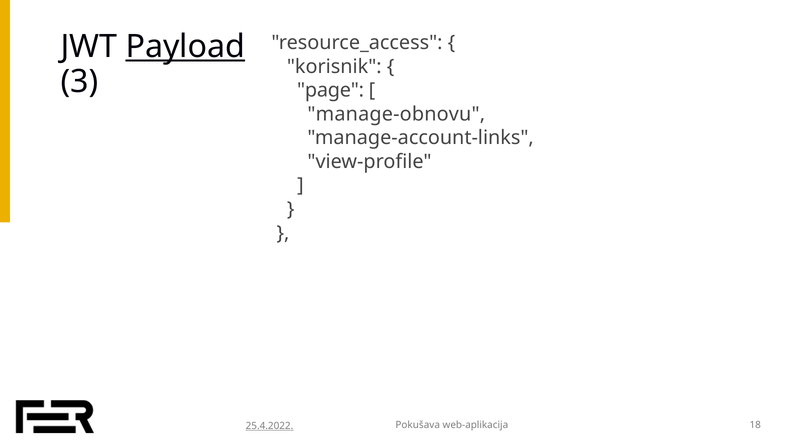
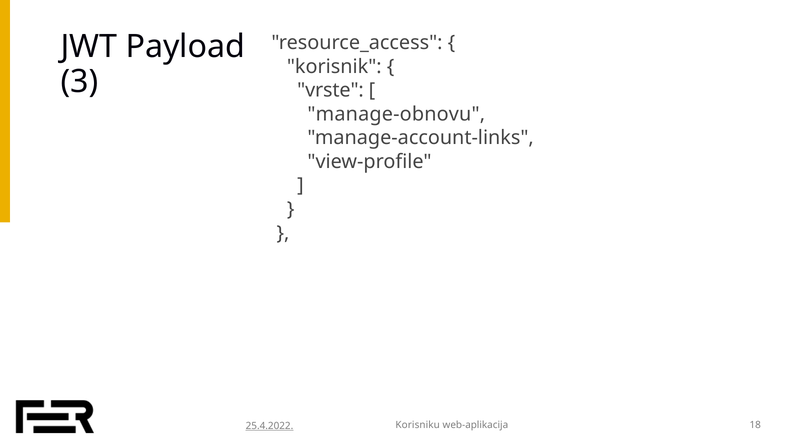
Payload underline: present -> none (185, 47)
page: page -> vrste (330, 90)
Pokušava: Pokušava -> Korisniku (418, 425)
